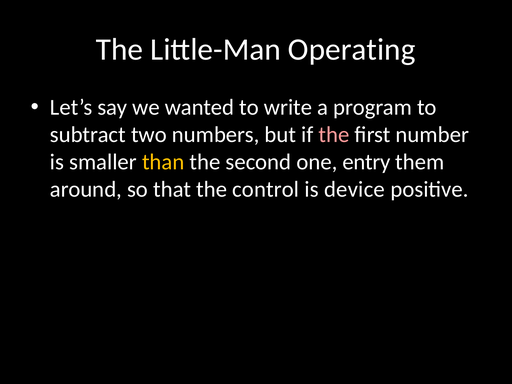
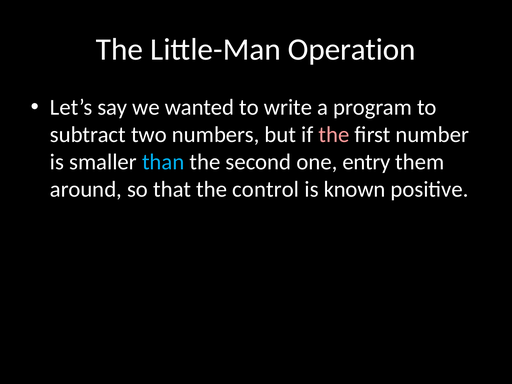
Operating: Operating -> Operation (352, 50)
than colour: yellow -> light blue (163, 162)
device: device -> known (355, 189)
